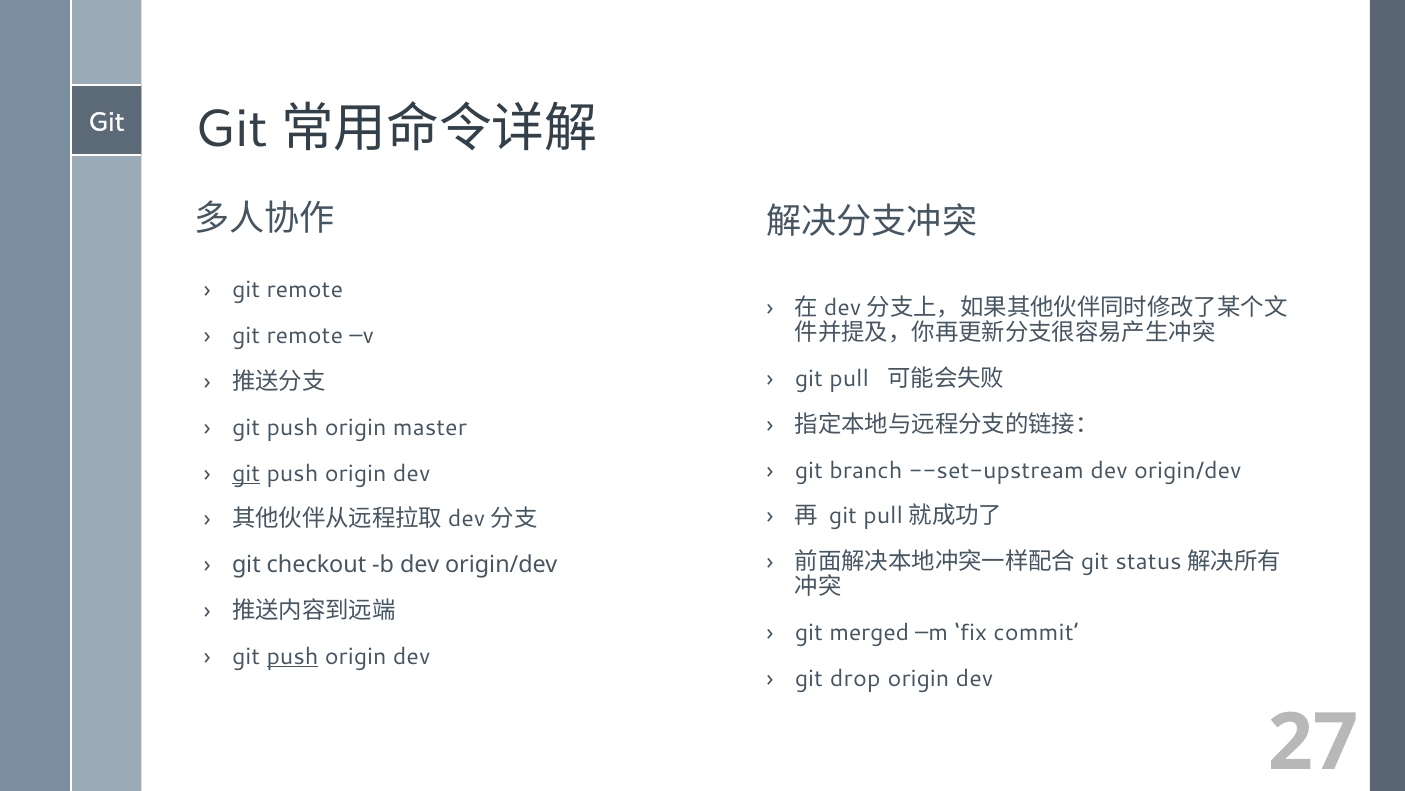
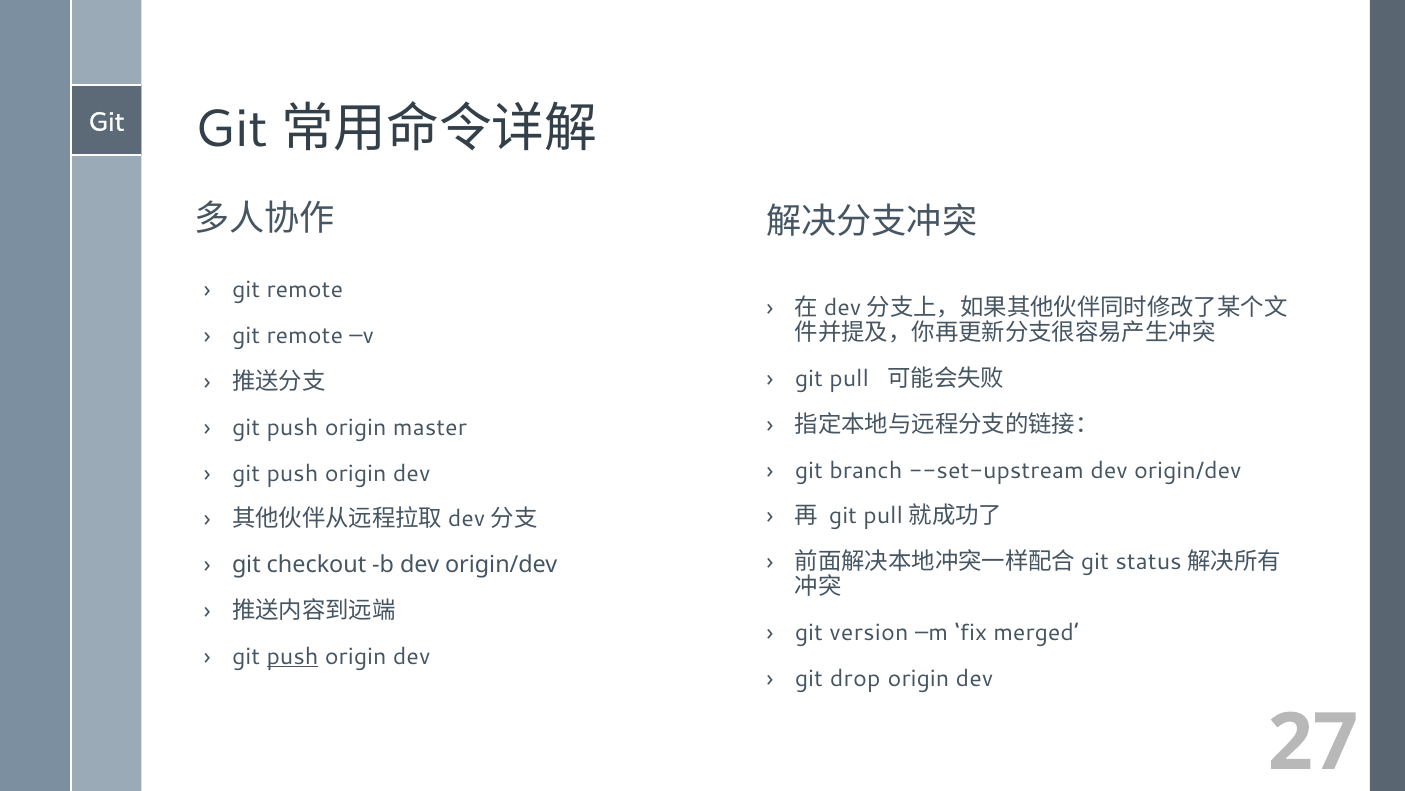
git underline: present -> none (246, 473)
merged: merged -> version (869, 632)
commit: commit -> merged (1036, 632)
